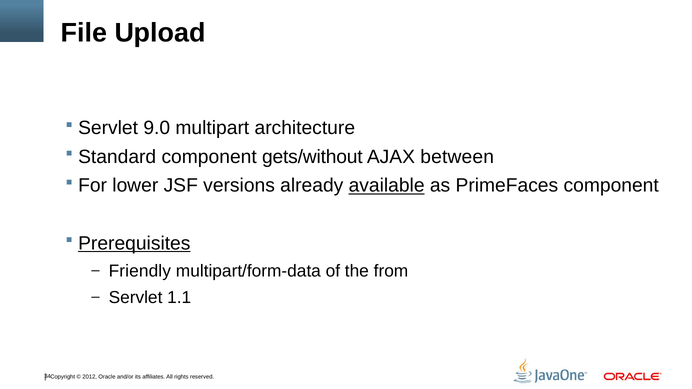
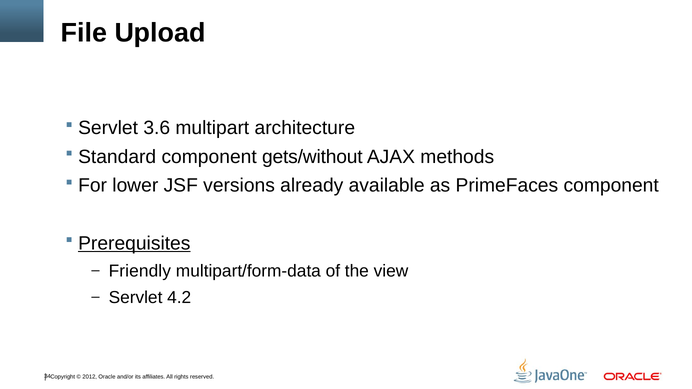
9.0: 9.0 -> 3.6 (157, 128)
between: between -> methods (457, 157)
available underline: present -> none (387, 186)
from: from -> view (391, 271)
1.1: 1.1 -> 4.2 (179, 298)
